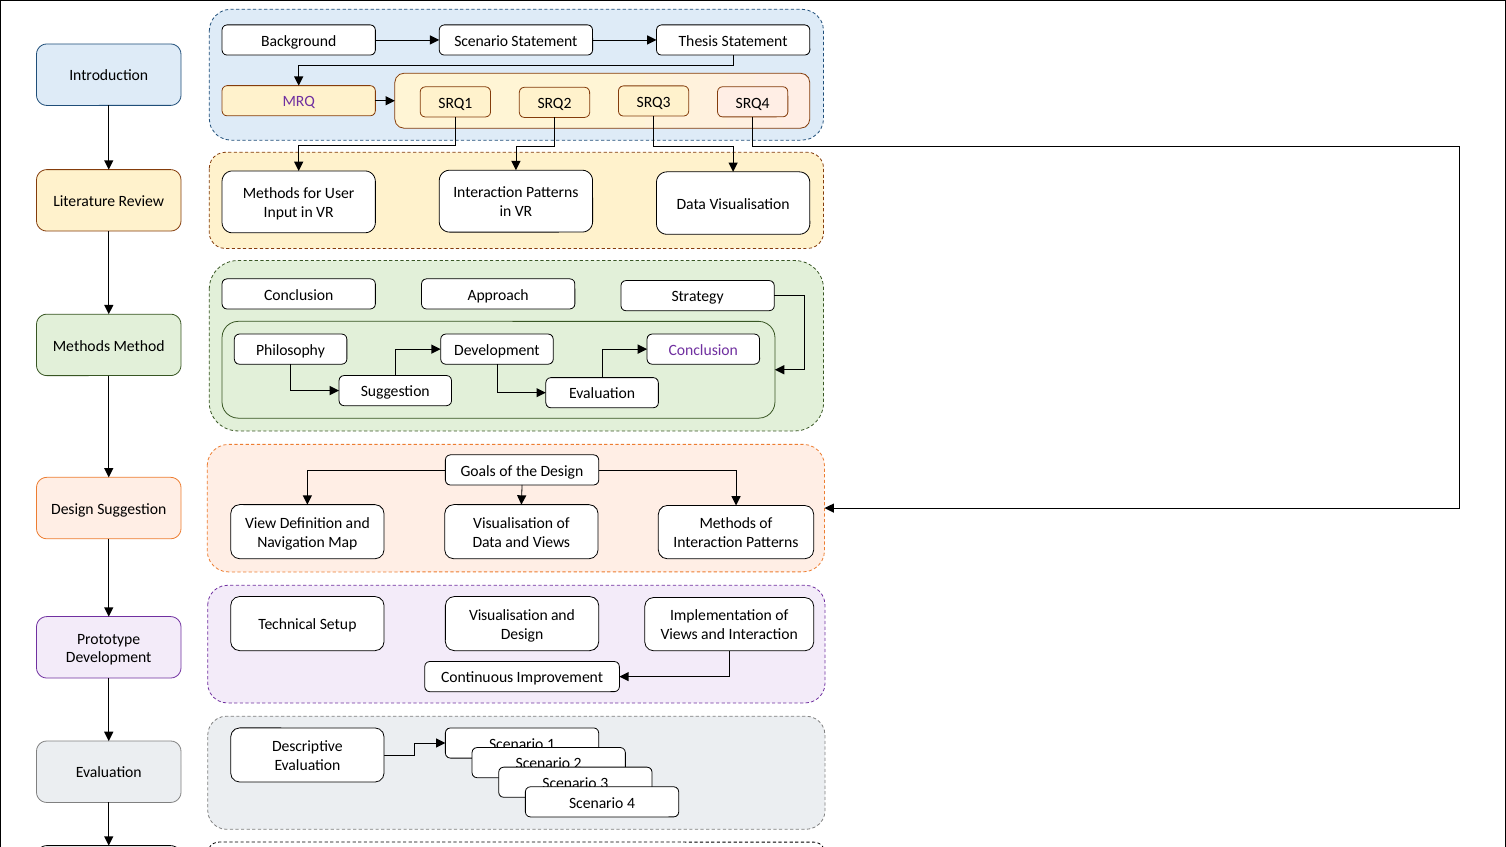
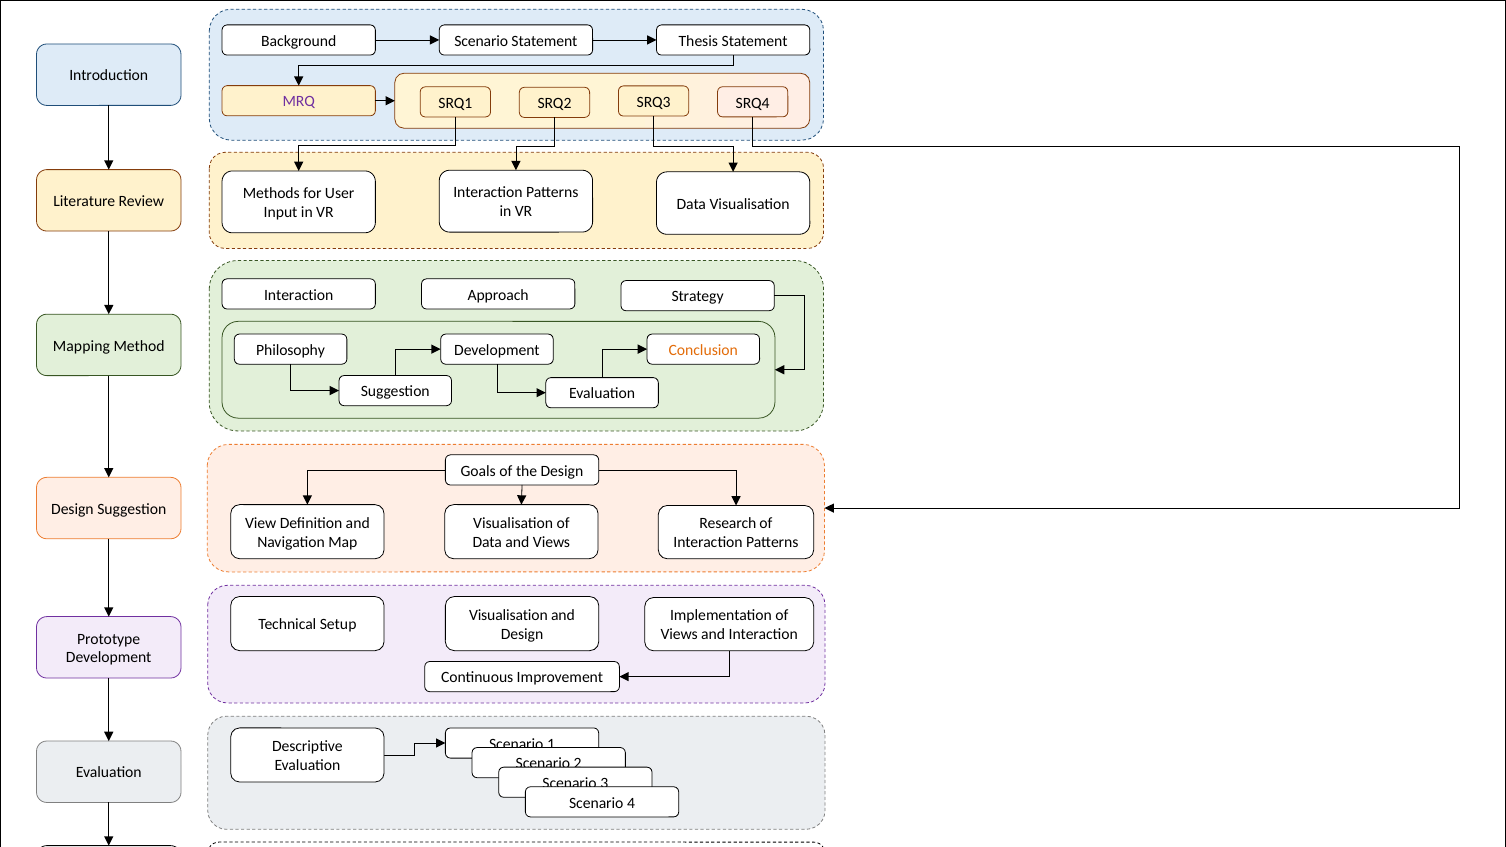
Conclusion: Conclusion -> Interaction (299, 295)
Methods: Methods -> Mapping (81, 346)
Conclusion colour: purple -> orange (703, 350)
Methods: Methods -> Research (728, 524)
